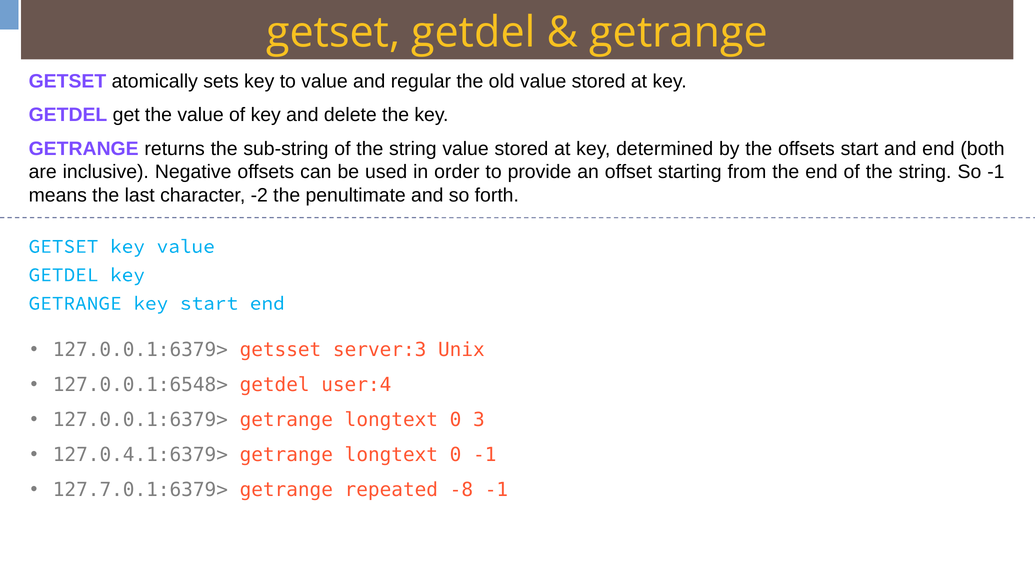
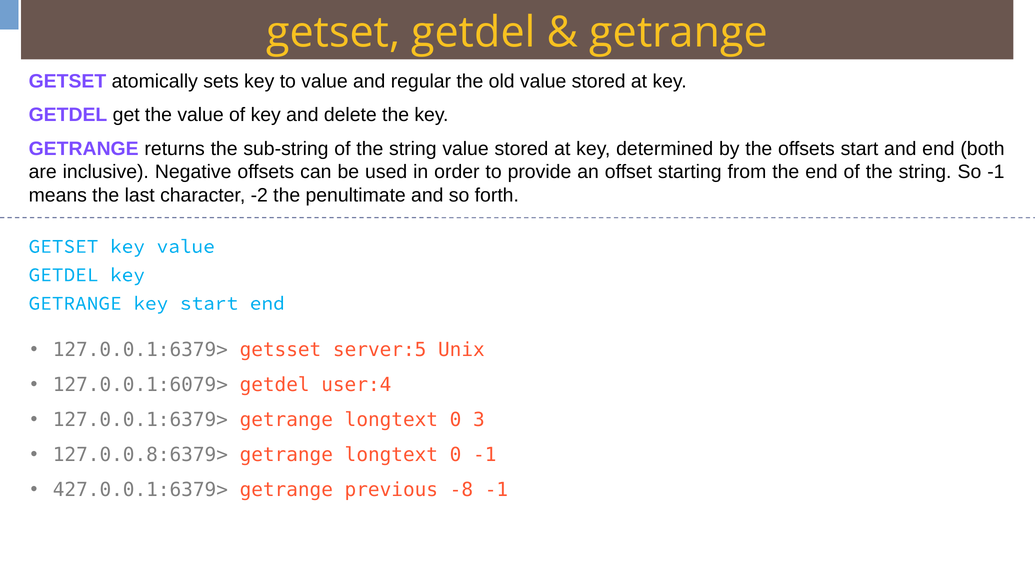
server:3: server:3 -> server:5 (380, 350)
127.0.0.1:6548>: 127.0.0.1:6548> -> 127.0.0.1:6079> (140, 385)
127.0.4.1:6379>: 127.0.4.1:6379> -> 127.0.0.8:6379> (140, 455)
127.7.0.1:6379>: 127.7.0.1:6379> -> 427.0.0.1:6379> (140, 490)
repeated: repeated -> previous (391, 490)
